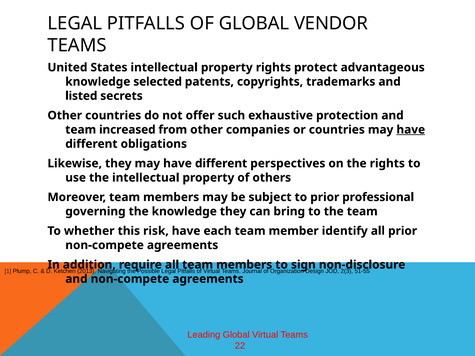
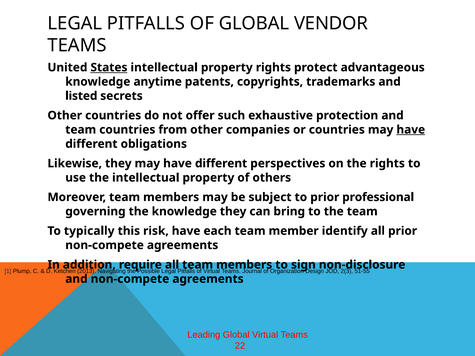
States underline: none -> present (109, 67)
selected: selected -> anytime (158, 82)
team increased: increased -> countries (127, 130)
whether: whether -> typically (89, 231)
